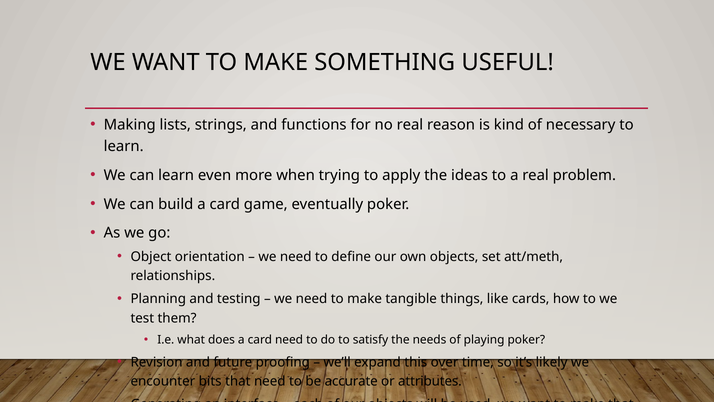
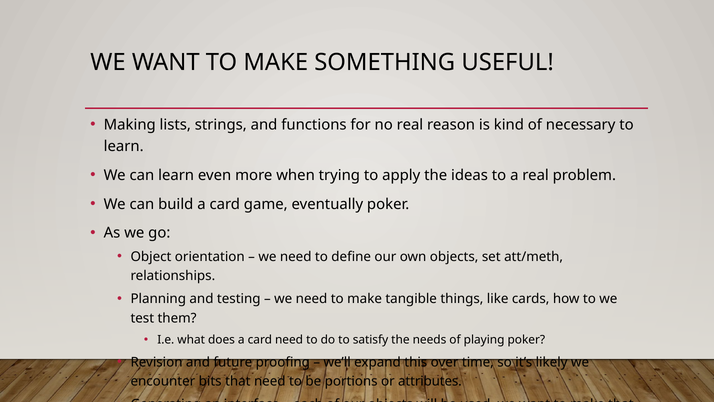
accurate: accurate -> portions (351, 381)
